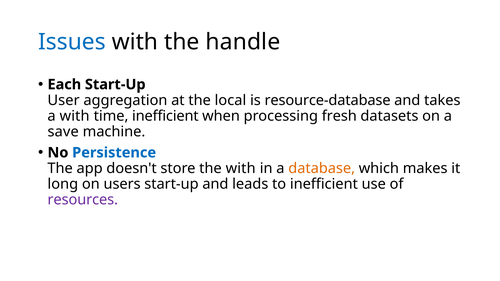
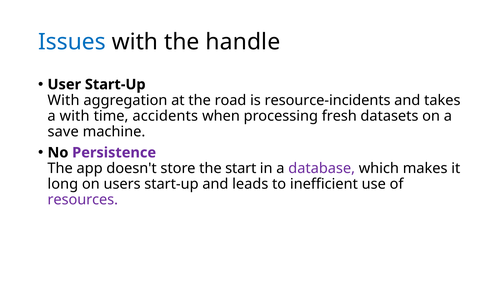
Each: Each -> User (64, 85)
User: User -> With (64, 100)
local: local -> road (230, 100)
resource-database: resource-database -> resource-incidents (328, 100)
time inefficient: inefficient -> accidents (165, 116)
Persistence colour: blue -> purple (114, 153)
the with: with -> start (241, 169)
database colour: orange -> purple (322, 169)
